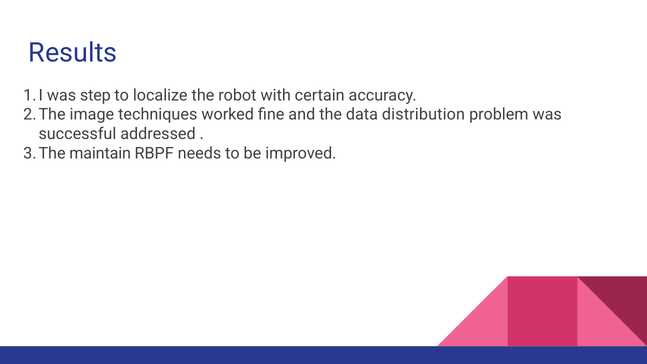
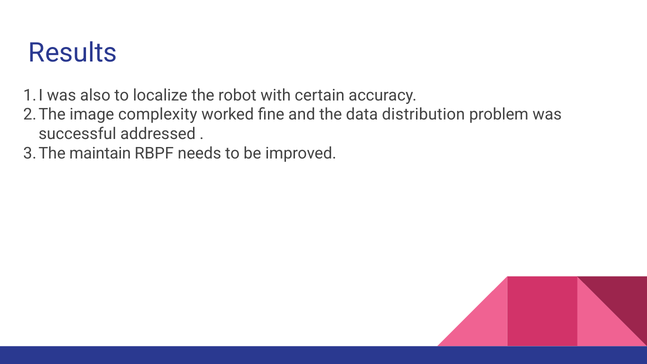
step: step -> also (95, 95)
techniques: techniques -> complexity (158, 115)
